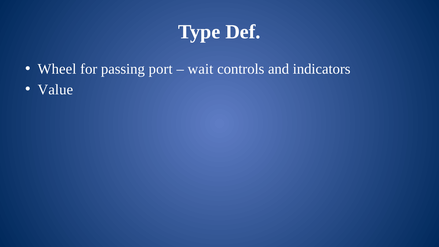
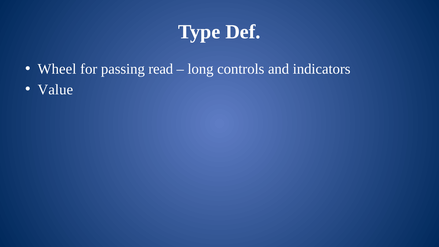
port: port -> read (161, 69)
wait: wait -> long (201, 69)
